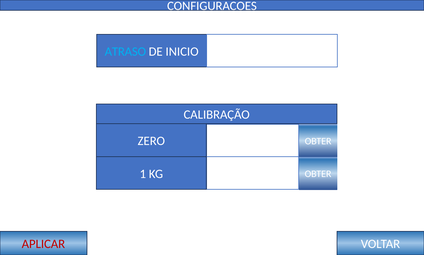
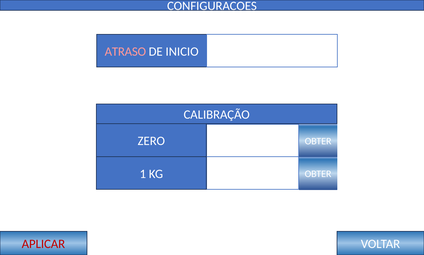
ATRASO colour: light blue -> pink (125, 51)
